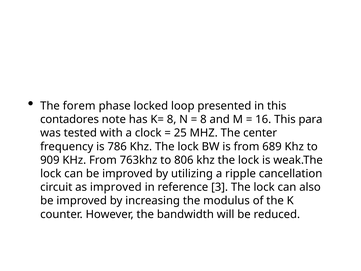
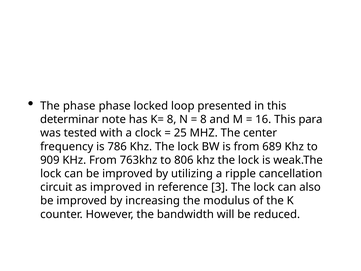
The forem: forem -> phase (79, 106)
contadores: contadores -> determinar (70, 119)
